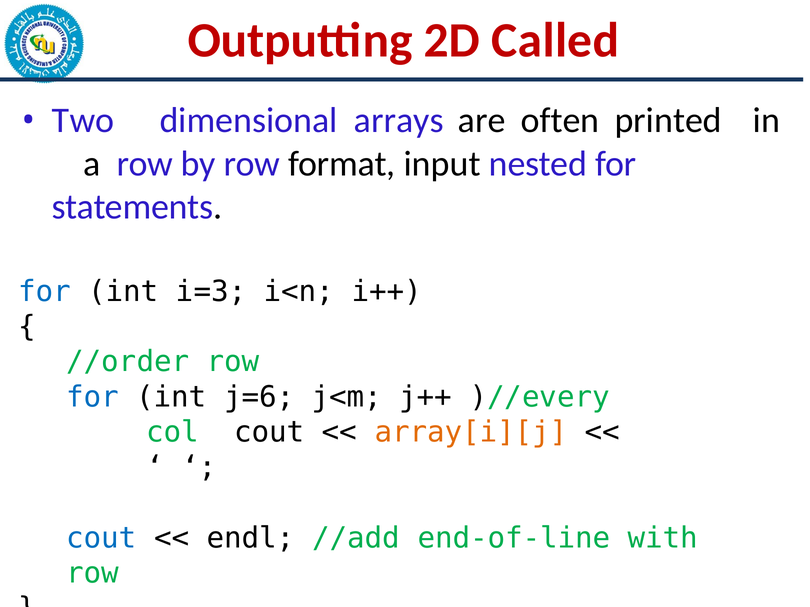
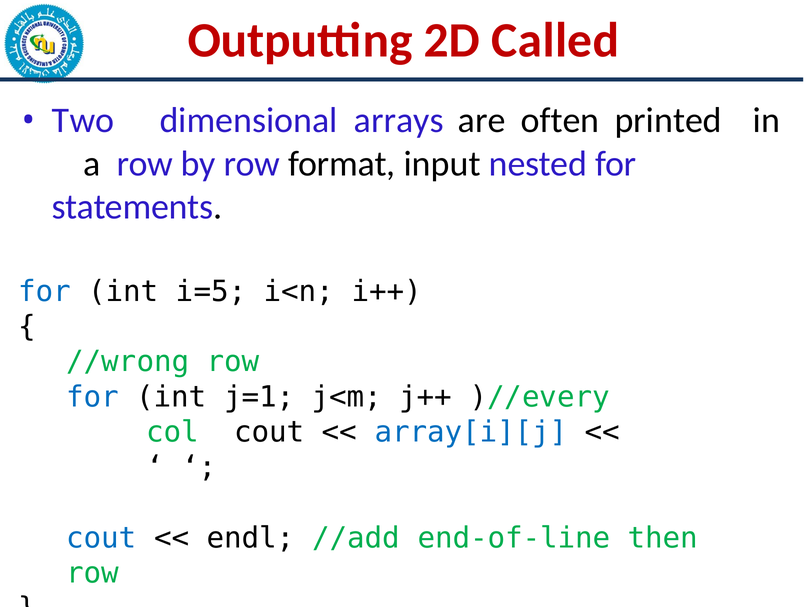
i=3: i=3 -> i=5 (211, 292)
//order: //order -> //wrong (128, 362)
j=6: j=6 -> j=1 (259, 397)
array[i][j colour: orange -> blue (471, 432)
with: with -> then (663, 538)
